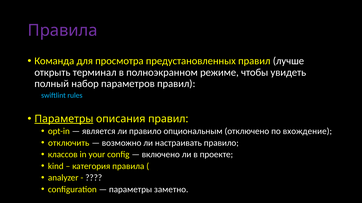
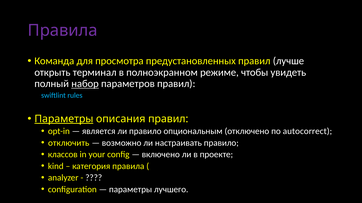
набор underline: none -> present (85, 84)
вхождение: вхождение -> autocorrect (307, 132)
заметно: заметно -> лучшего (171, 190)
